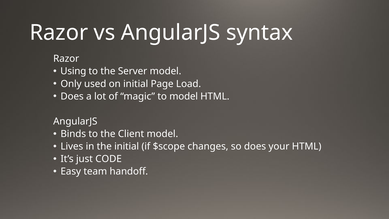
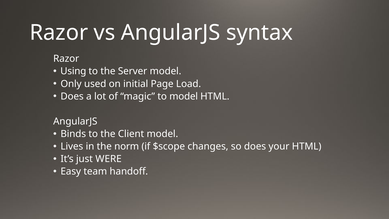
the initial: initial -> norm (127, 146)
CODE: CODE -> WERE (109, 159)
